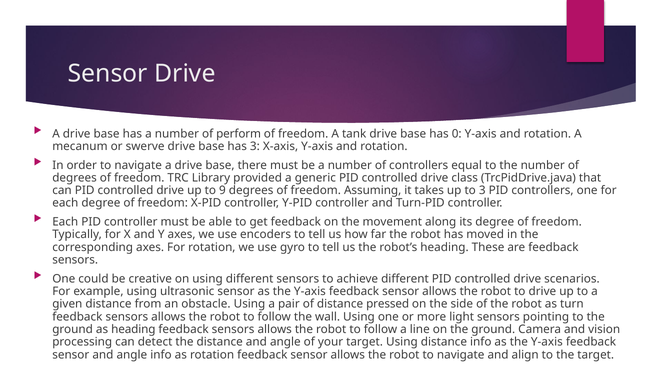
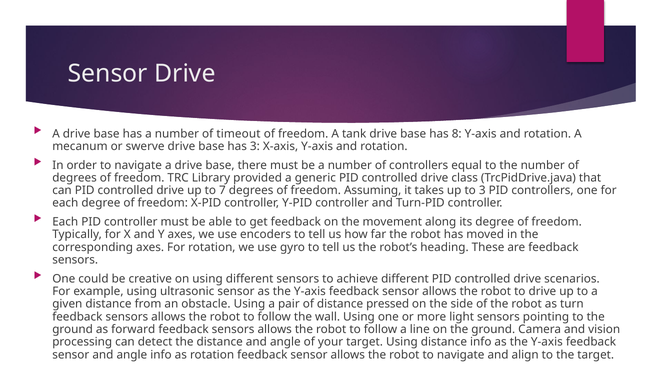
perform: perform -> timeout (238, 134)
0: 0 -> 8 (457, 134)
9: 9 -> 7 (222, 191)
as heading: heading -> forward (133, 330)
